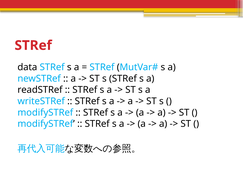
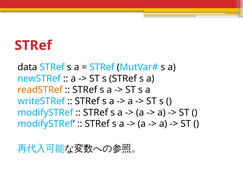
readSTRef colour: black -> orange (40, 90)
